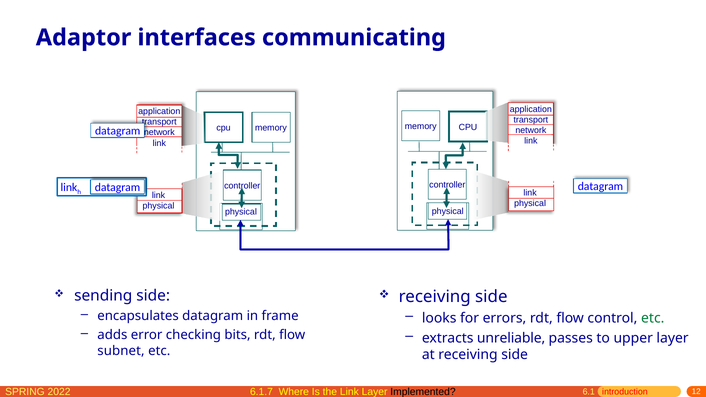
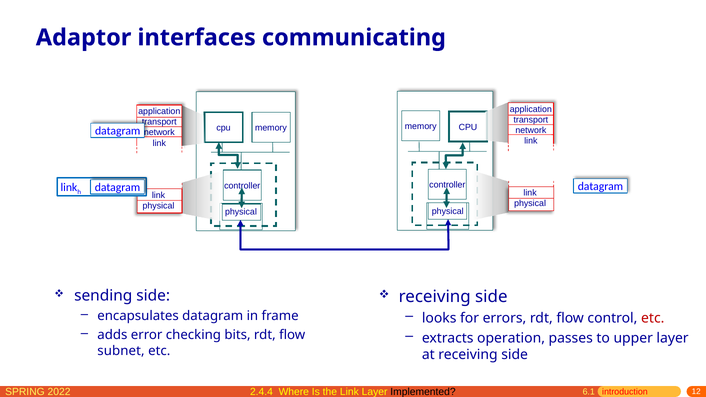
etc colour: green -> red (653, 318)
unreliable: unreliable -> operation (511, 338)
6.1.7: 6.1.7 -> 2.4.4 (261, 392)
